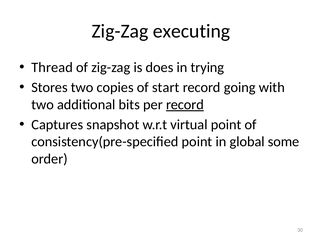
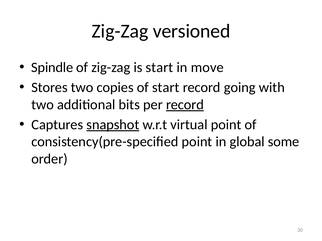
executing: executing -> versioned (192, 31)
Thread: Thread -> Spindle (52, 68)
is does: does -> start (159, 68)
trying: trying -> move (207, 68)
snapshot underline: none -> present (113, 125)
